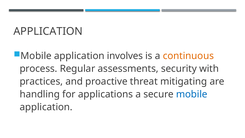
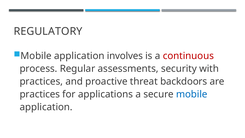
APPLICATION: APPLICATION -> REGULATORY (48, 31)
continuous colour: orange -> red (188, 56)
mitigating: mitigating -> backdoors (184, 81)
handling: handling -> practices (40, 94)
